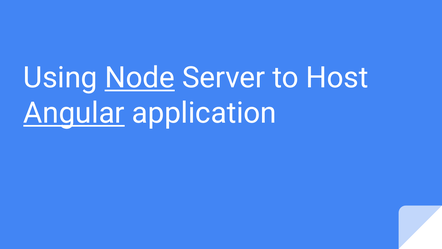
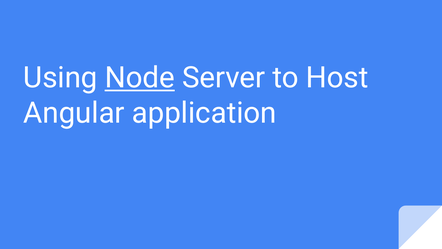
Angular underline: present -> none (74, 113)
